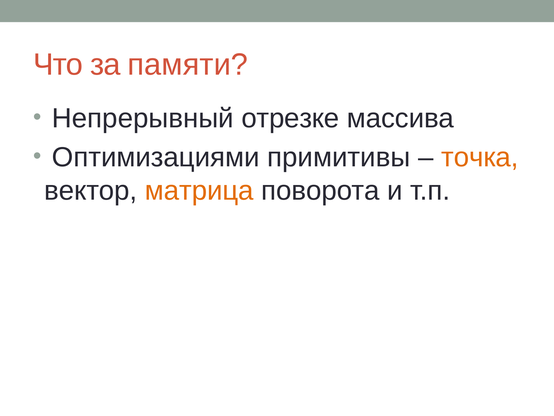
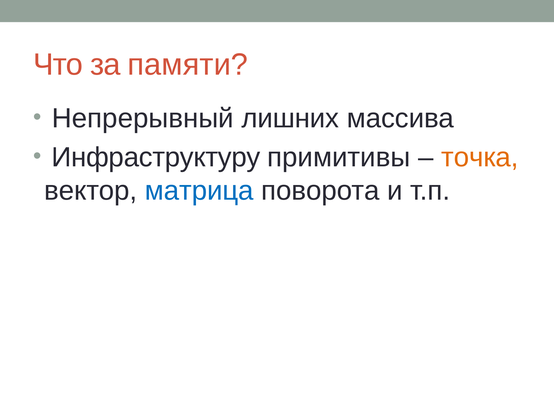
отрезке: отрезке -> лишних (290, 118)
Оптимизациями: Оптимизациями -> Инфраструктуру (156, 157)
матрица colour: orange -> blue (199, 190)
